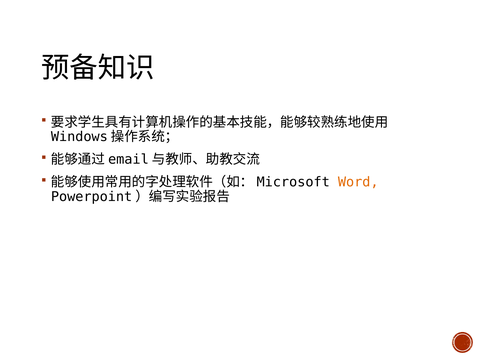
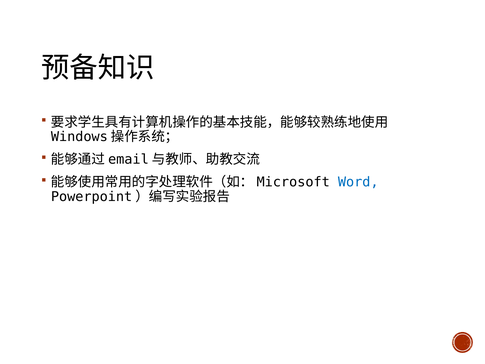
Word colour: orange -> blue (358, 182)
